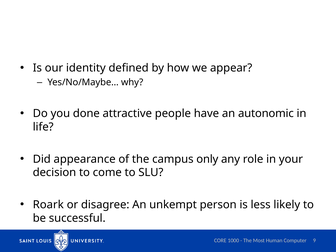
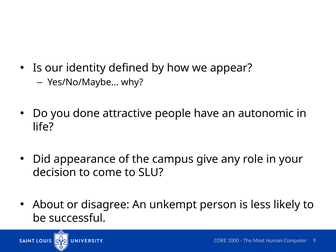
only: only -> give (207, 159)
Roark: Roark -> About (48, 205)
